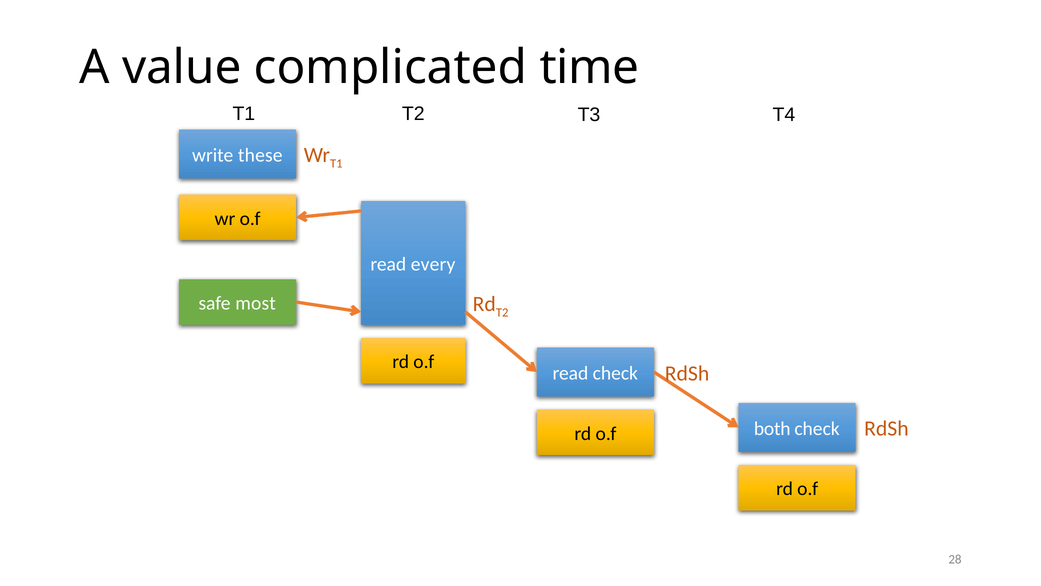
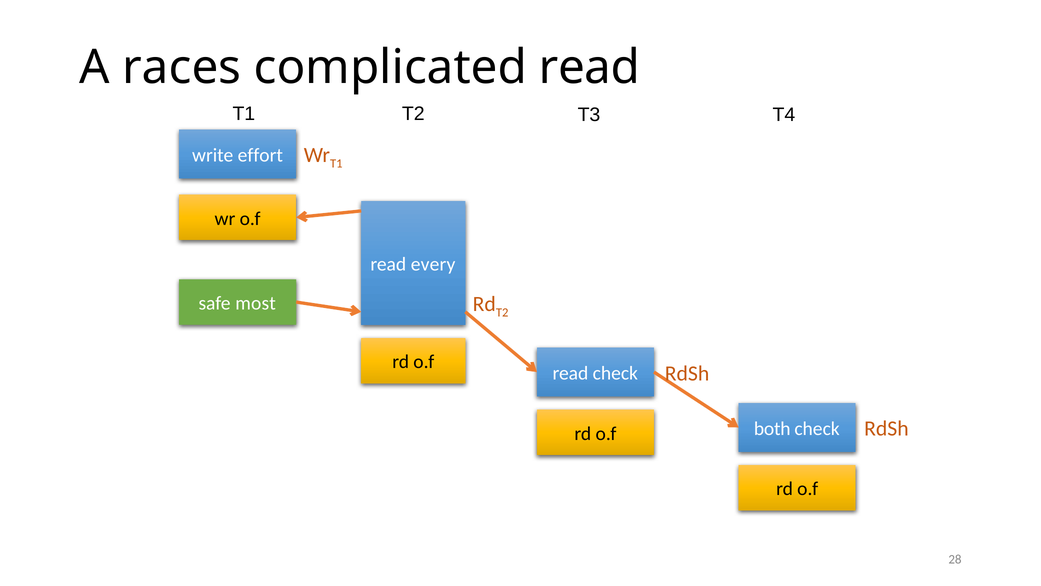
value: value -> races (182, 67)
complicated time: time -> read (589, 67)
these: these -> effort (260, 155)
